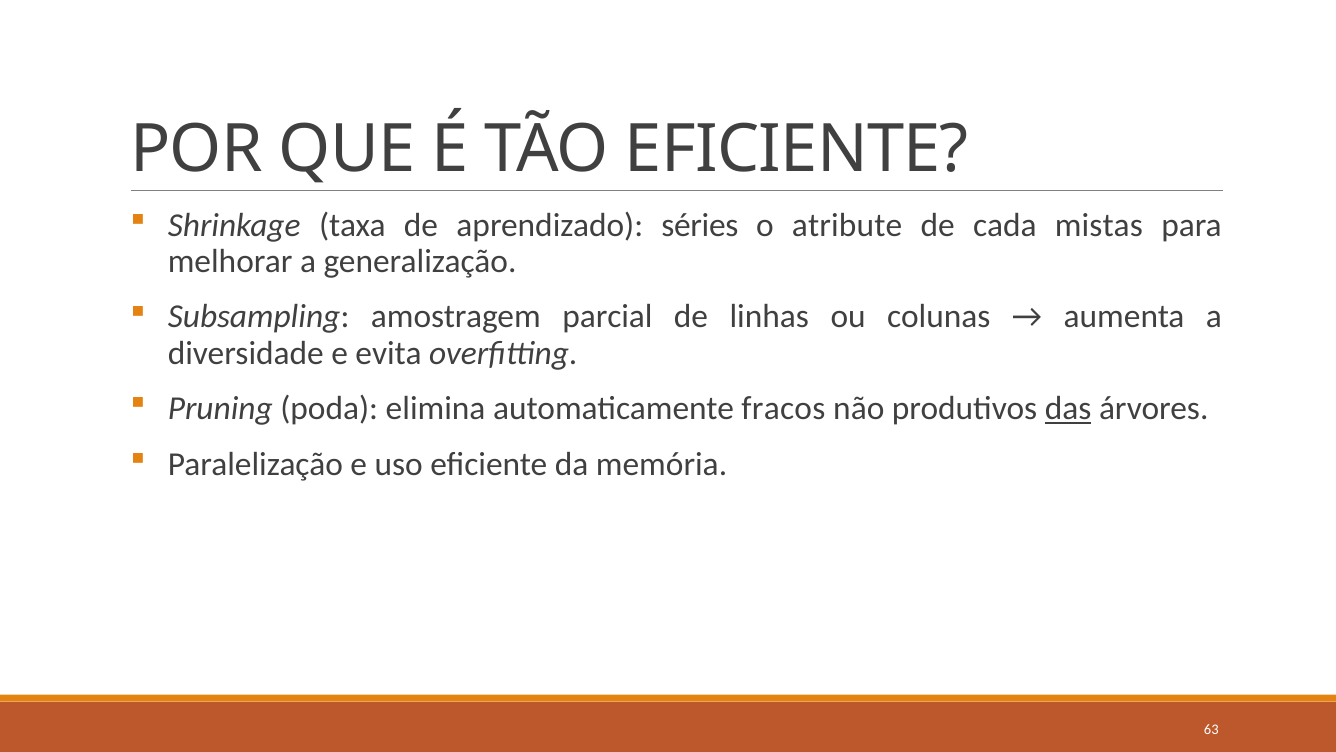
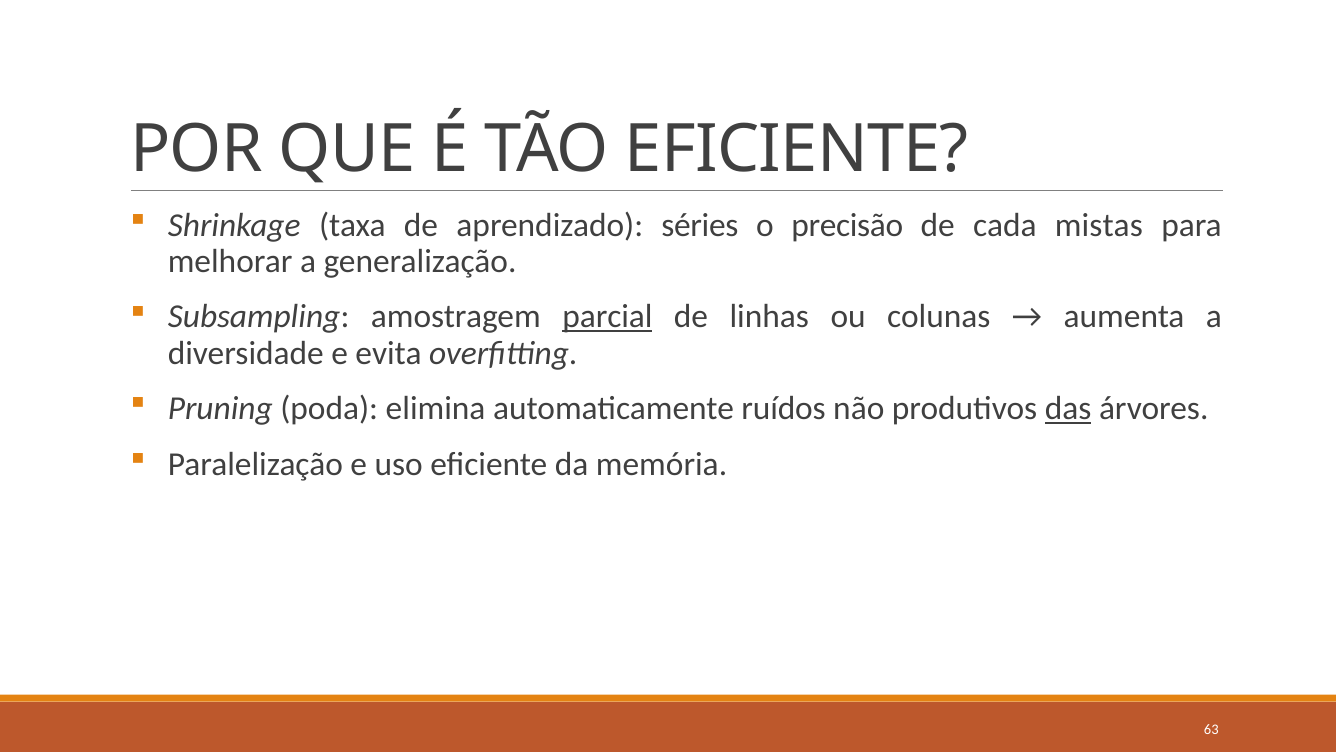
atribute: atribute -> precisão (847, 225)
parcial underline: none -> present (607, 317)
fracos: fracos -> ruídos (784, 408)
